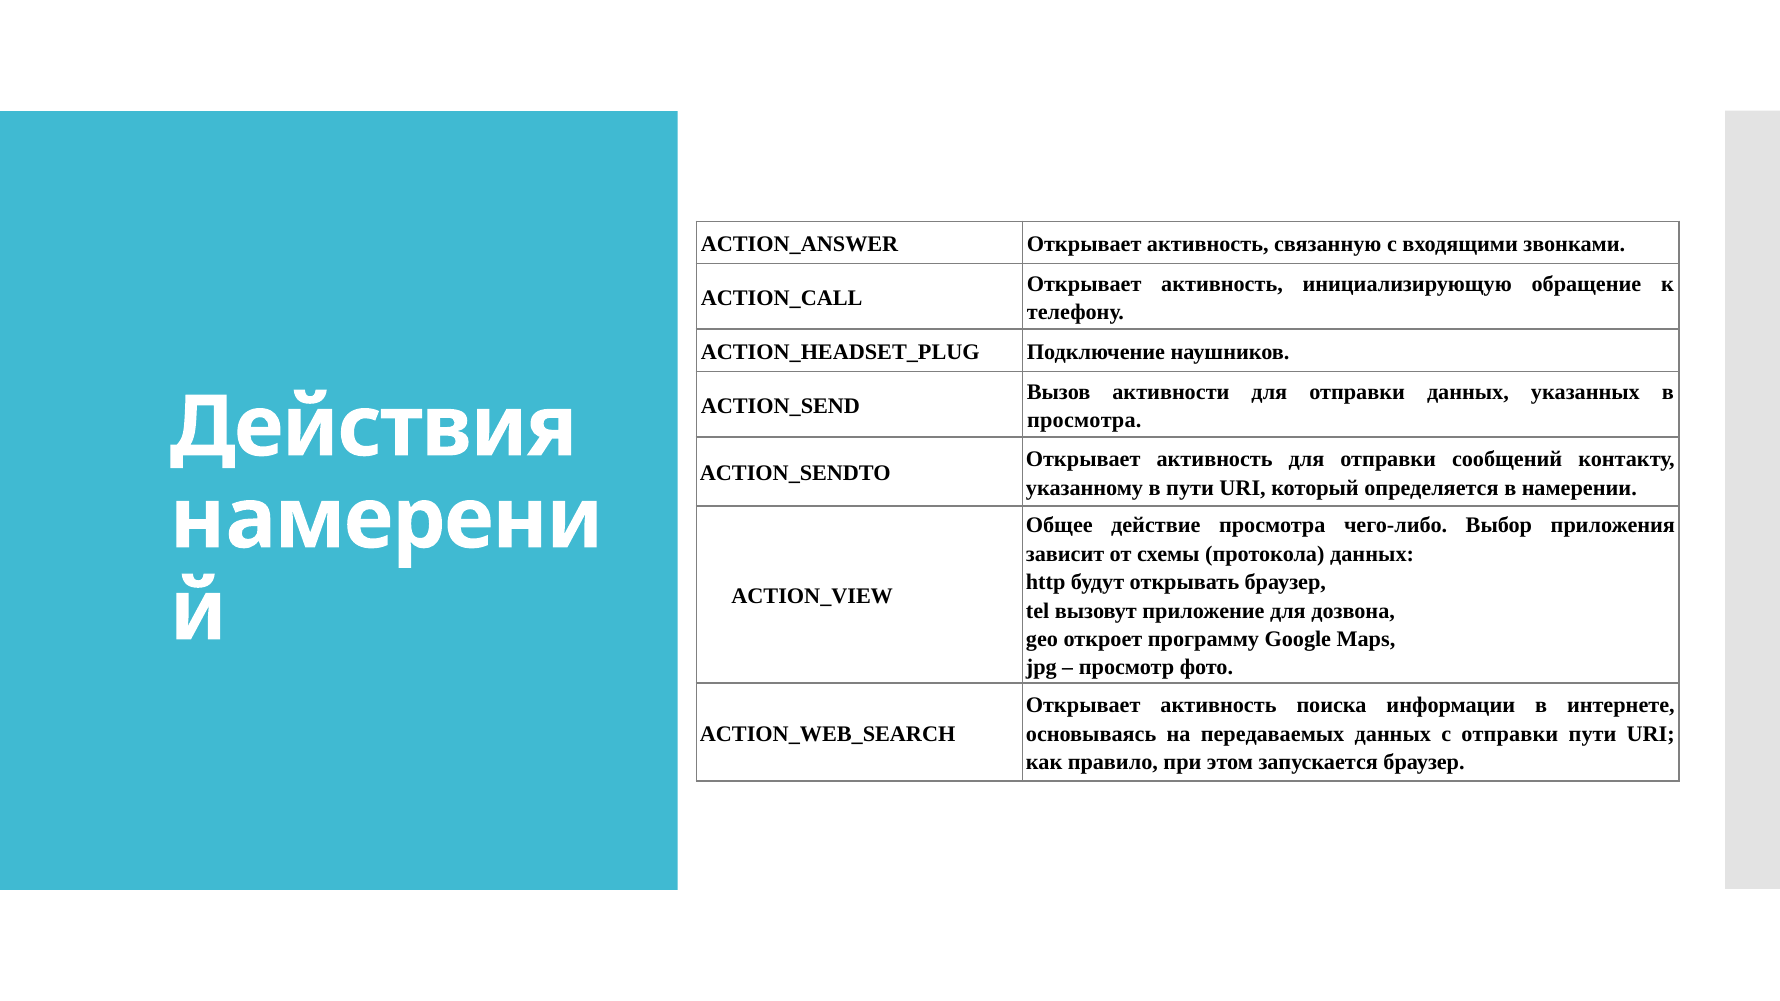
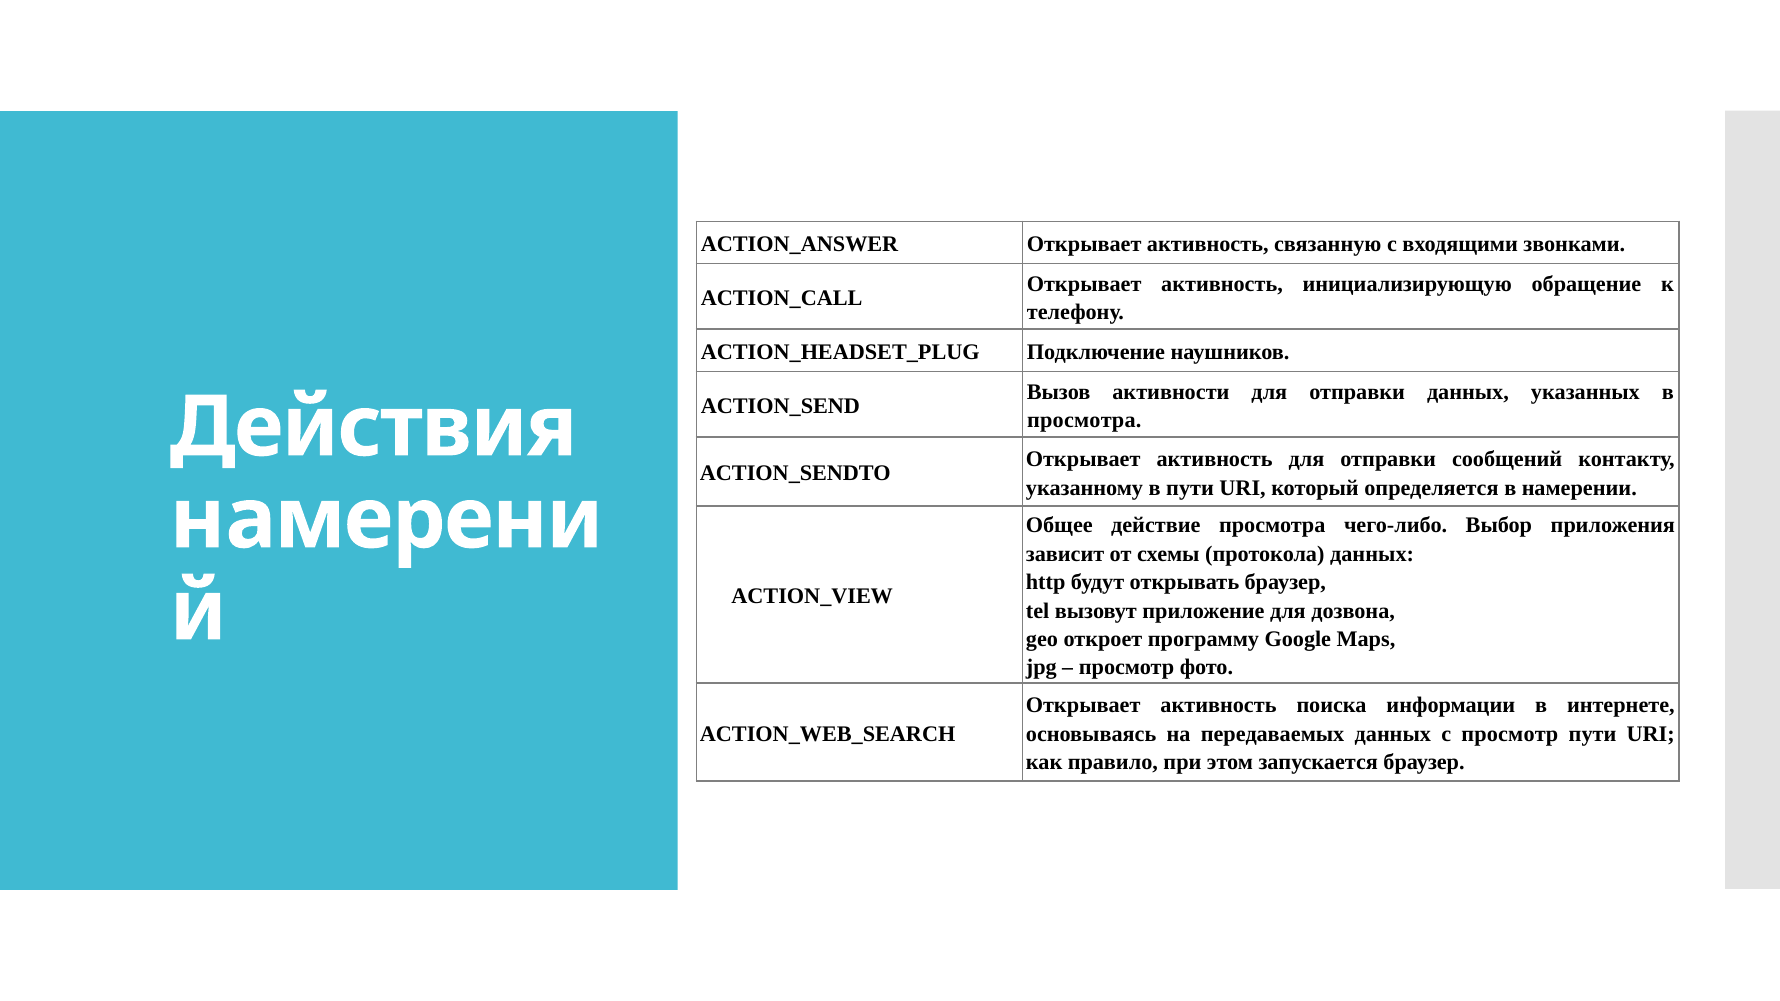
с отправки: отправки -> просмотр (1510, 734)
